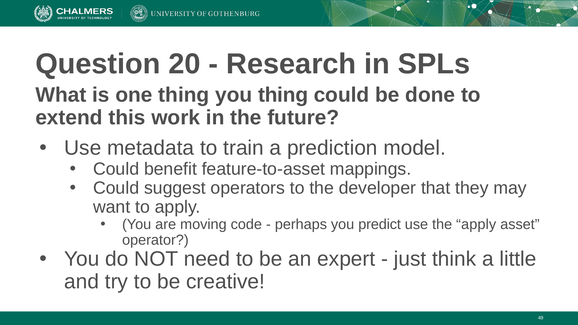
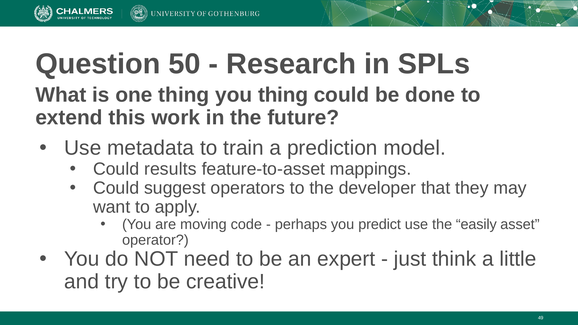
20: 20 -> 50 (185, 64)
benefit: benefit -> results (170, 169)
the apply: apply -> easily (476, 224)
